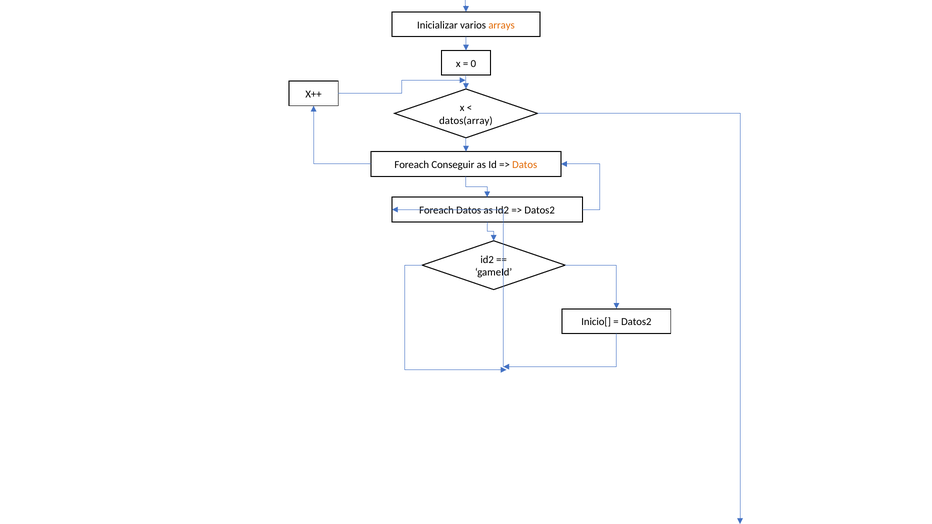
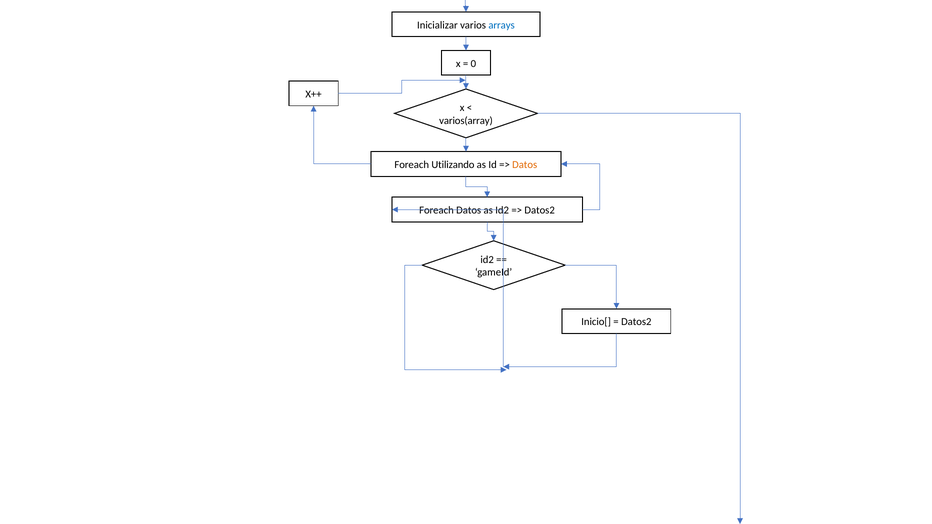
arrays colour: orange -> blue (502, 25)
datos(array: datos(array -> varios(array (466, 121)
Conseguir: Conseguir -> Utilizando (453, 165)
